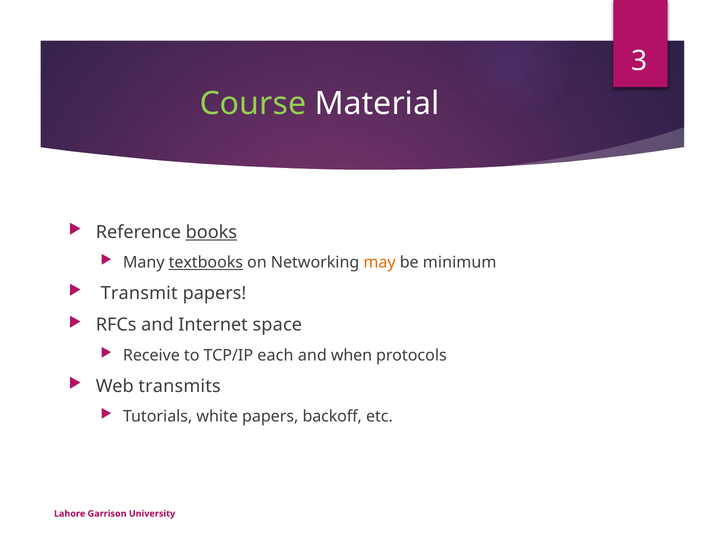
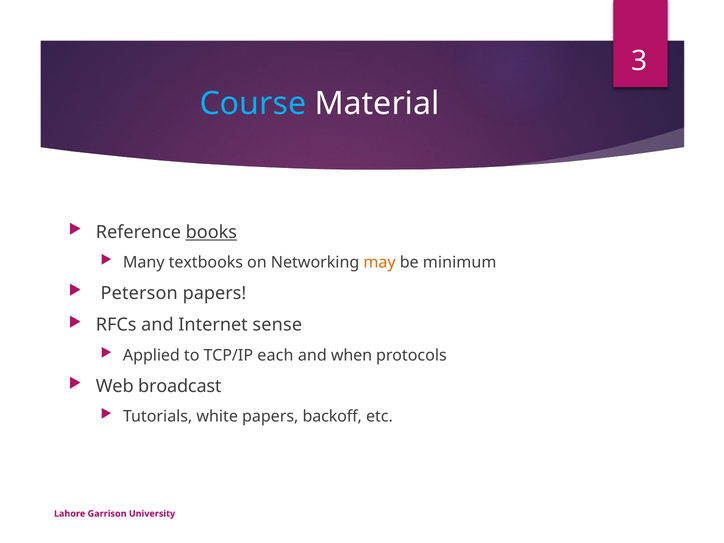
Course colour: light green -> light blue (253, 104)
textbooks underline: present -> none (206, 262)
Transmit: Transmit -> Peterson (139, 293)
space: space -> sense (277, 325)
Receive: Receive -> Applied (151, 355)
transmits: transmits -> broadcast (180, 386)
